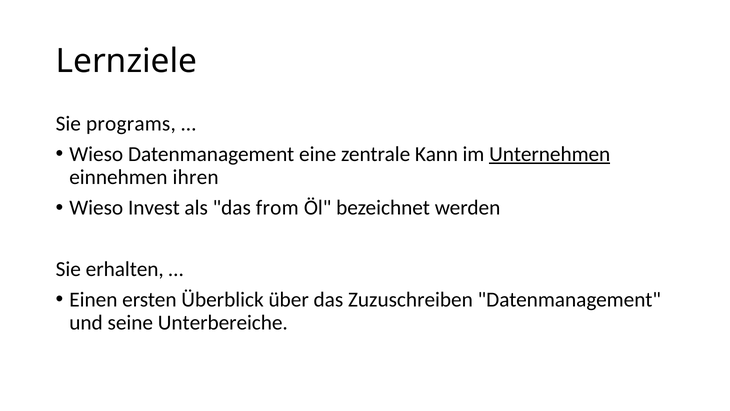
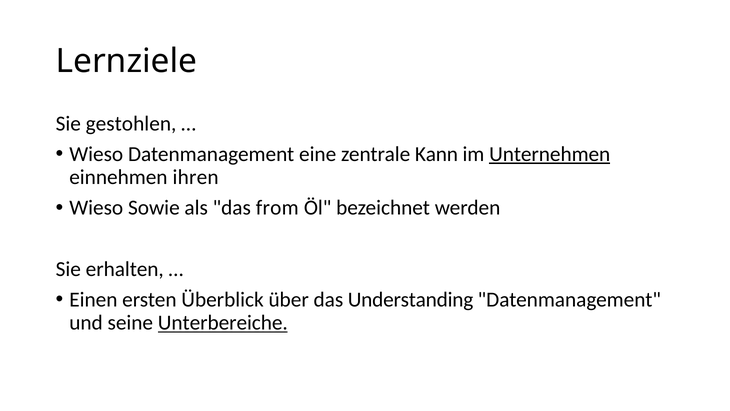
programs: programs -> gestohlen (131, 123)
Invest: Invest -> Sowie (154, 208)
Zuzuschreiben: Zuzuschreiben -> Understanding (411, 299)
Unterbereiche underline: none -> present (223, 322)
